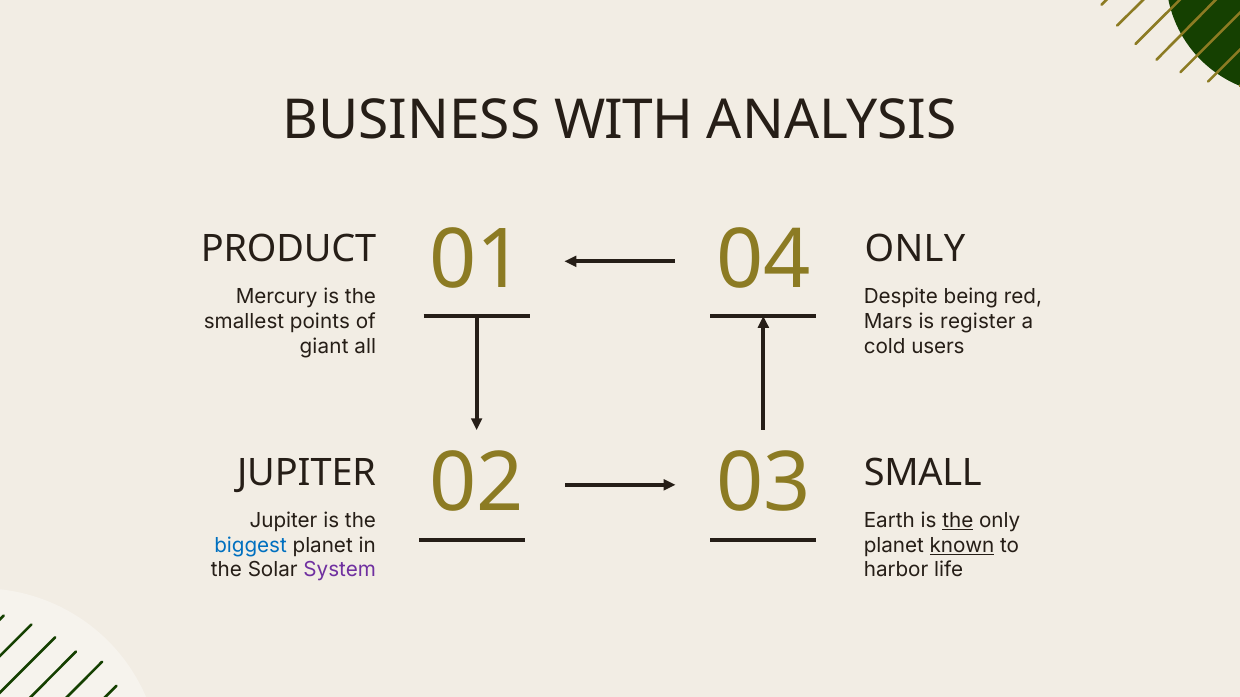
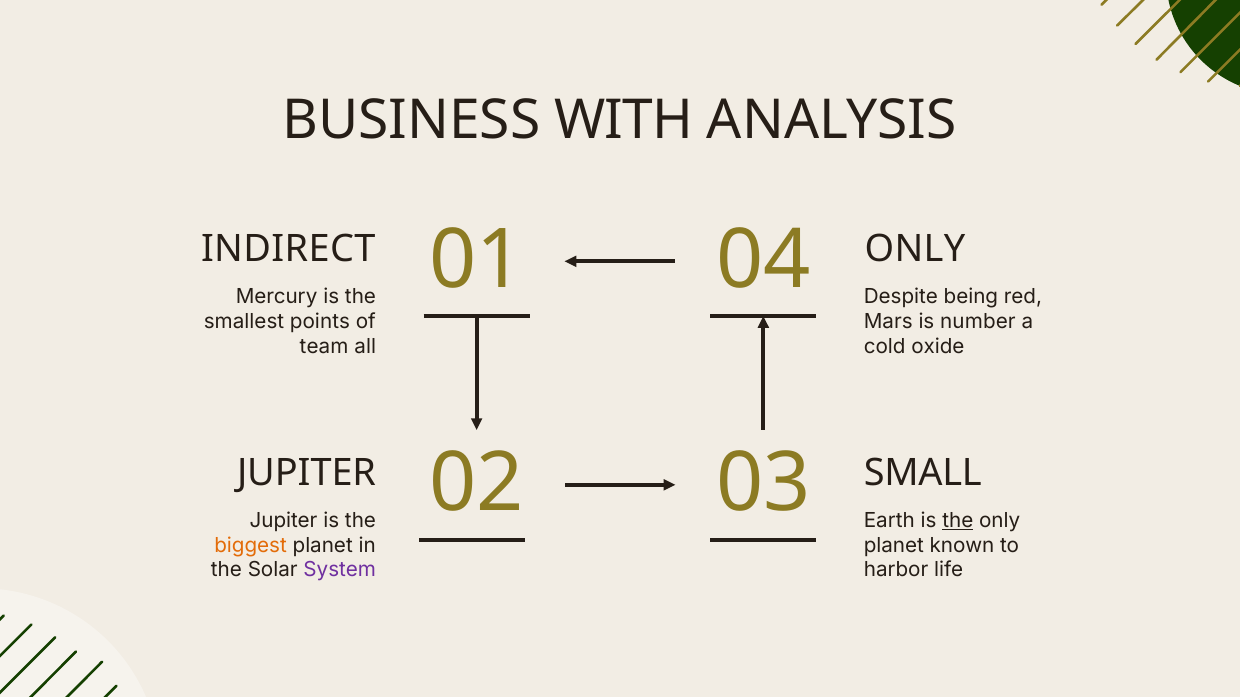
PRODUCT: PRODUCT -> INDIRECT (288, 249)
register: register -> number (978, 322)
giant: giant -> team (324, 347)
users: users -> oxide (938, 347)
biggest colour: blue -> orange (251, 546)
known underline: present -> none (962, 546)
